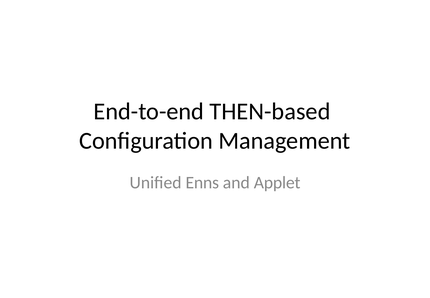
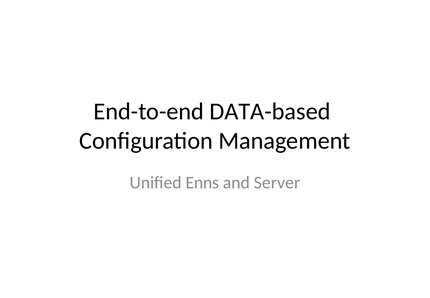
THEN-based: THEN-based -> DATA-based (270, 112)
Applet: Applet -> Server (277, 182)
